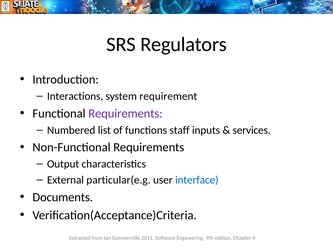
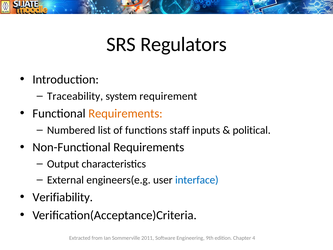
Interactions: Interactions -> Traceability (75, 96)
Requirements colour: purple -> orange (125, 113)
services: services -> political (252, 130)
particular(e.g: particular(e.g -> engineers(e.g (118, 180)
Documents: Documents -> Verifiability (63, 197)
